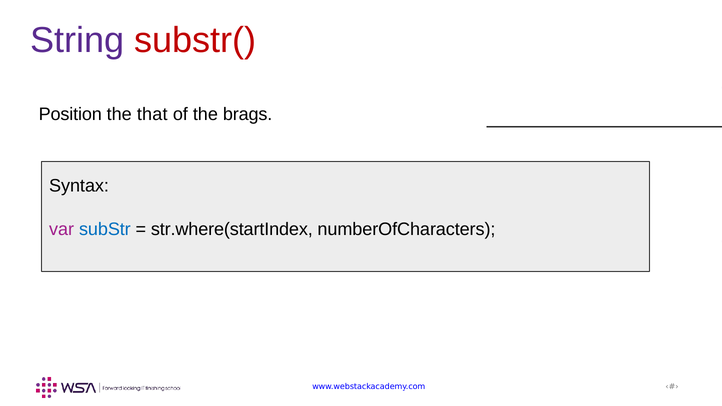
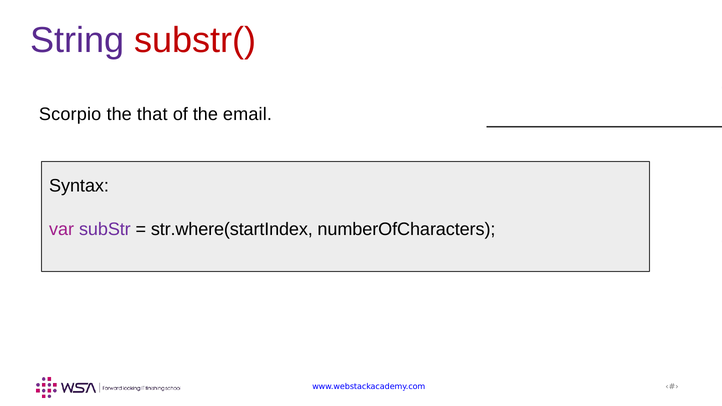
Position: Position -> Scorpio (70, 114)
brags: brags -> email (247, 114)
subStr colour: blue -> purple (105, 229)
